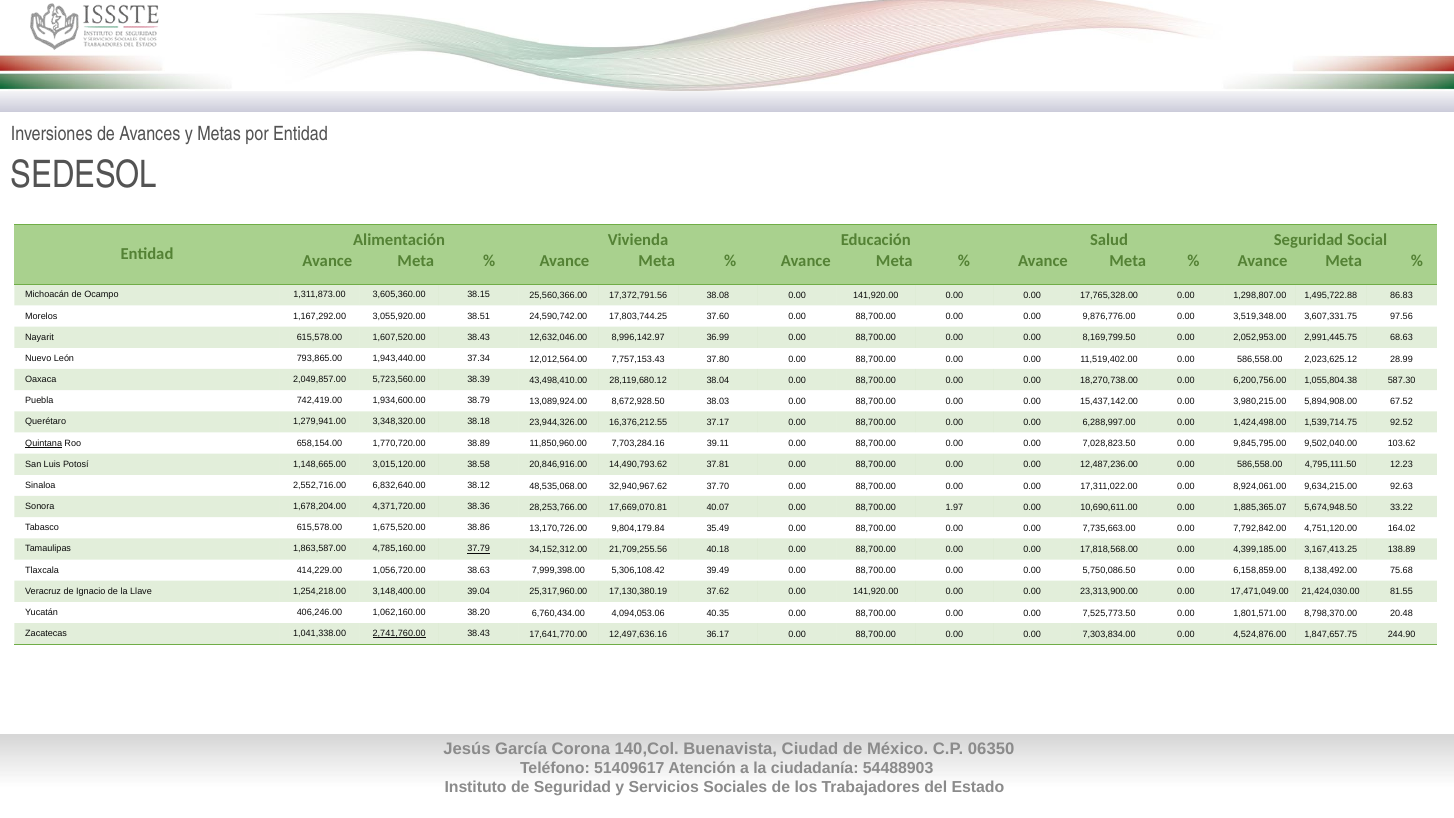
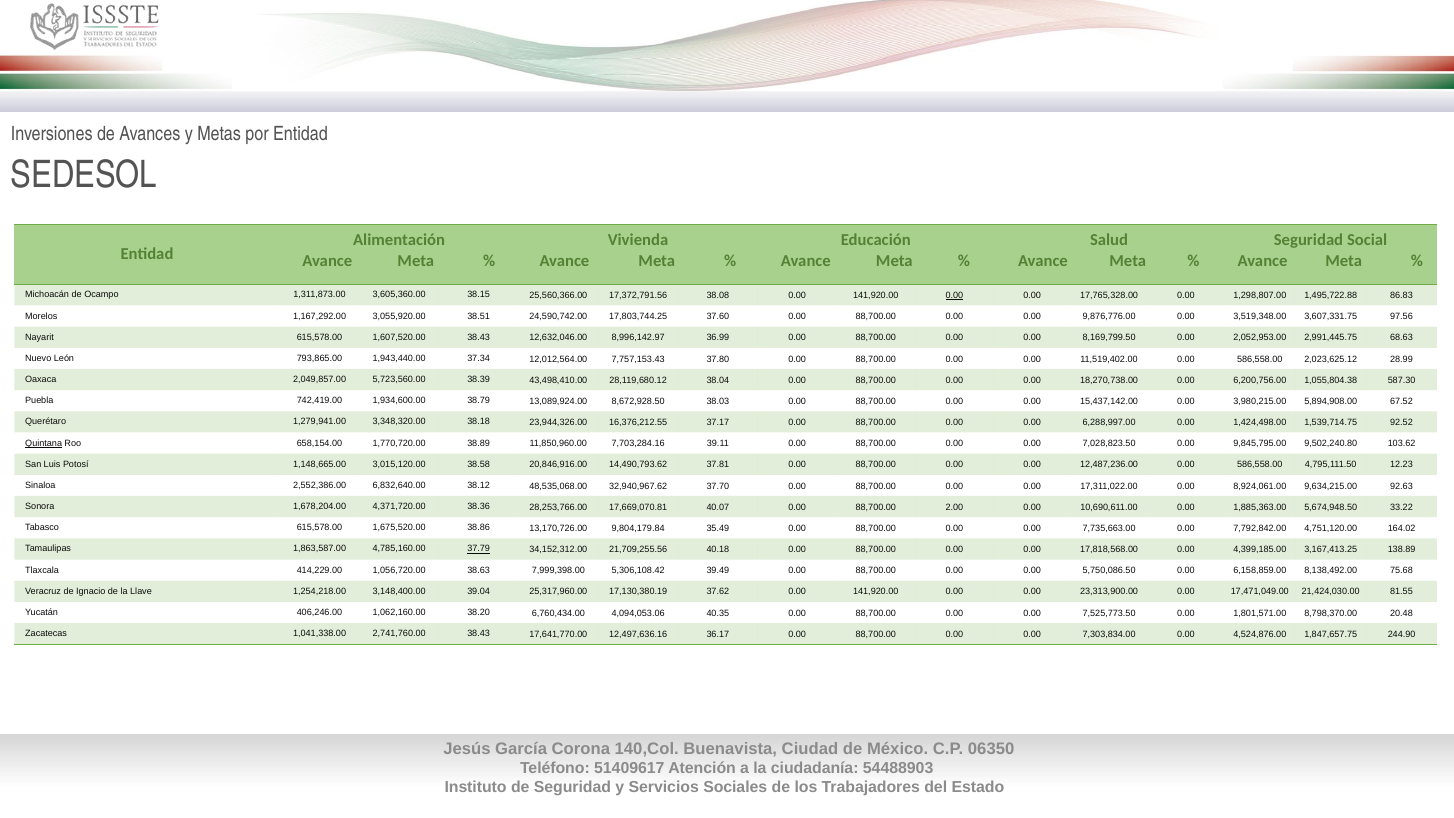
0.00 underline: none -> present (954, 295)
9,502,040.00: 9,502,040.00 -> 9,502,240.80 (1331, 444)
2,552,716.00: 2,552,716.00 -> 2,552,386.00 (320, 485)
1.97: 1.97 -> 2.00 (954, 507)
1,885,365.07: 1,885,365.07 -> 1,885,363.00 (1260, 507)
2,741,760.00 underline: present -> none (399, 634)
